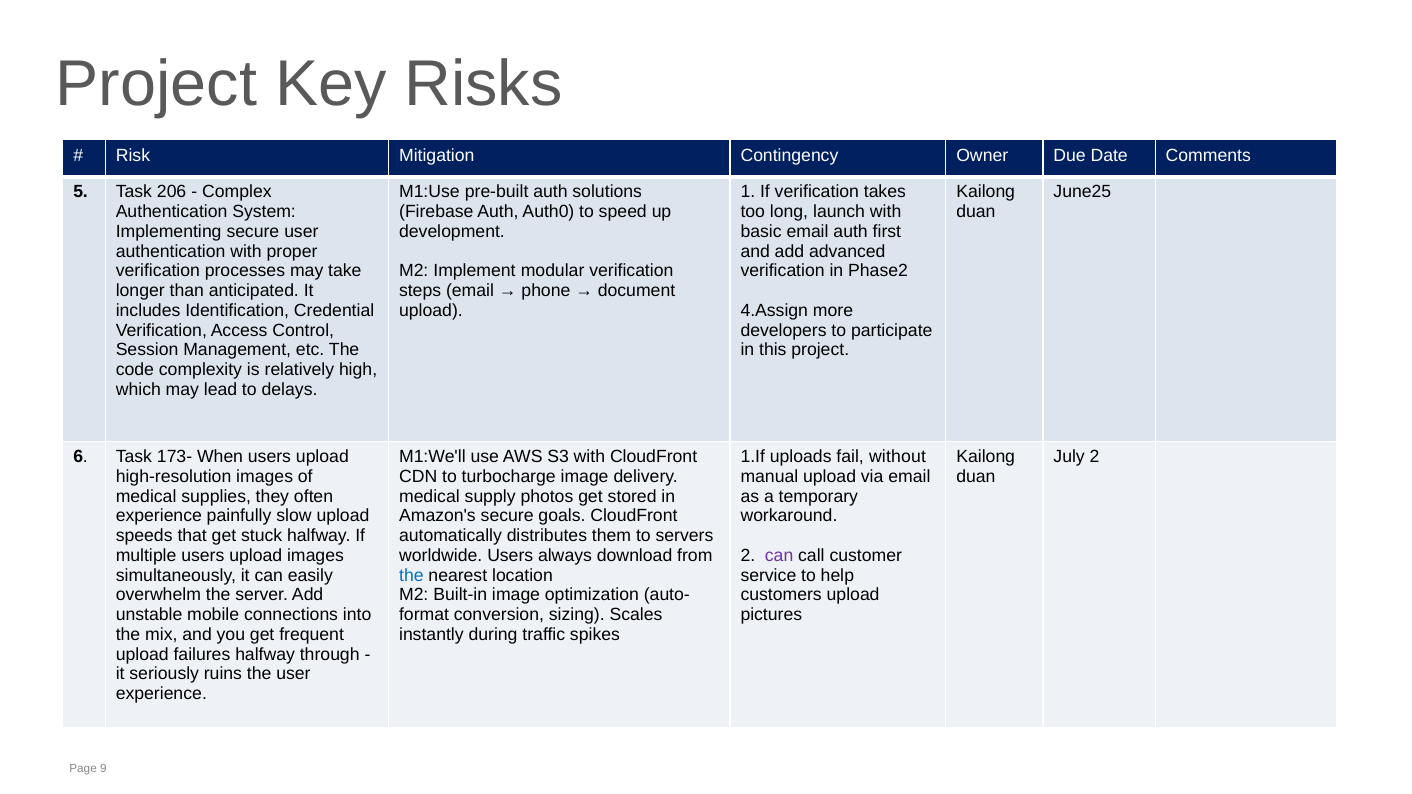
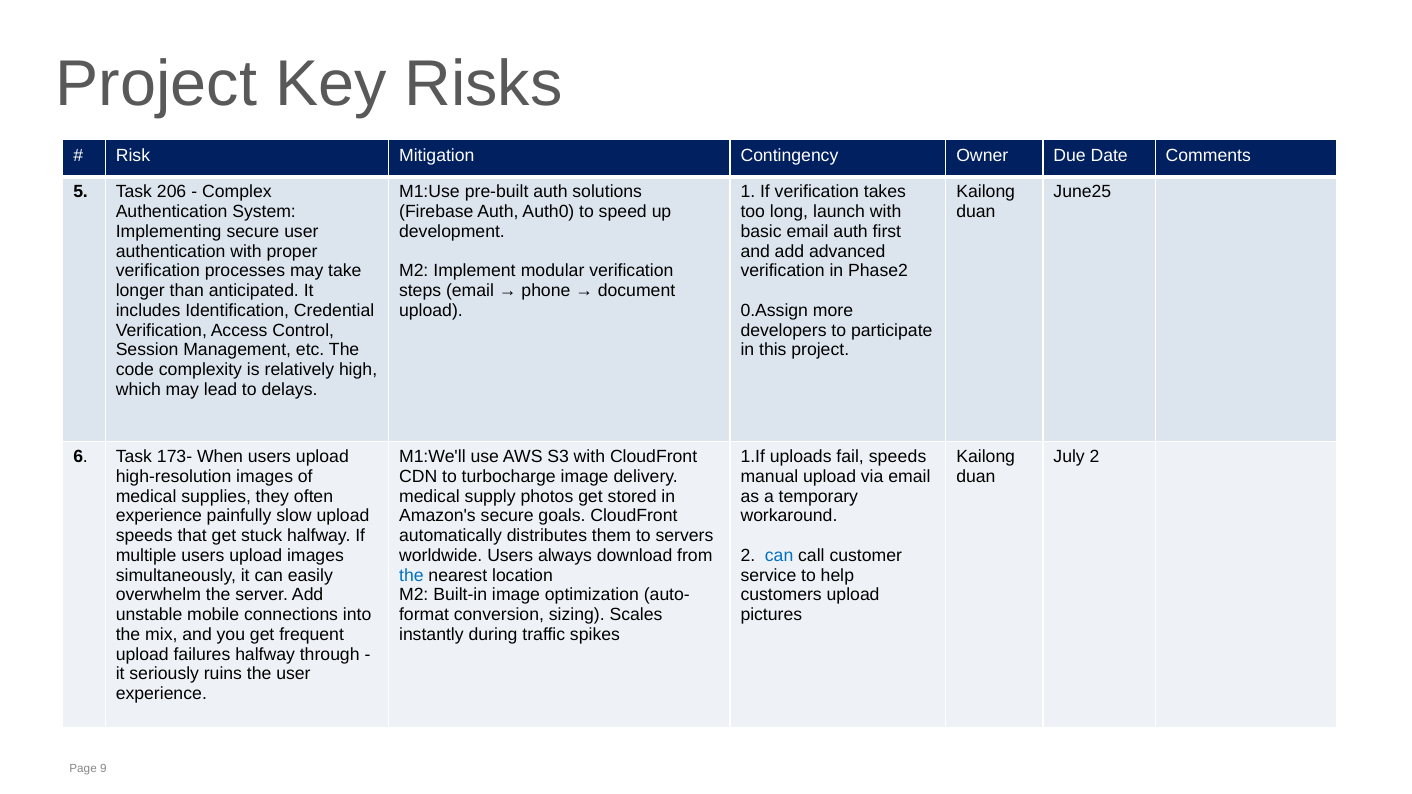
4.Assign: 4.Assign -> 0.Assign (774, 311)
fail without: without -> speeds (898, 457)
can colour: purple -> blue (779, 556)
